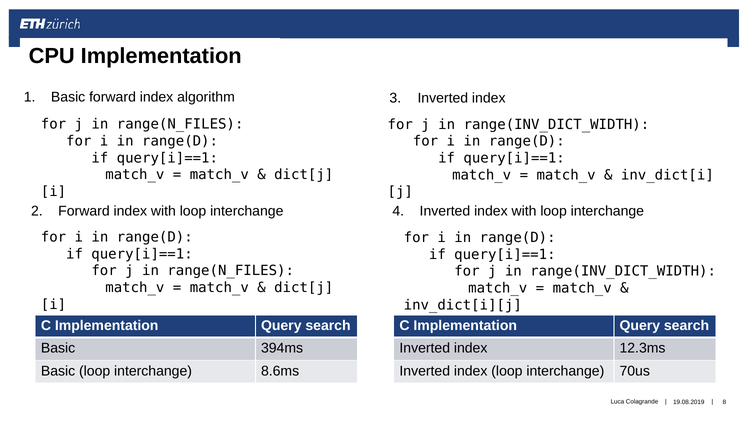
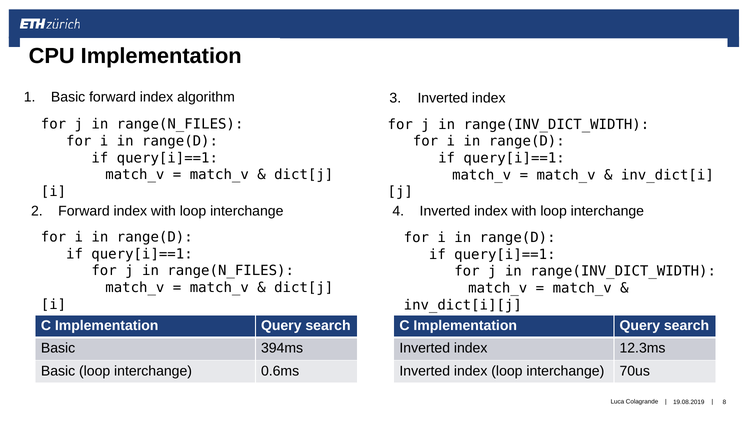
8.6ms: 8.6ms -> 0.6ms (280, 371)
